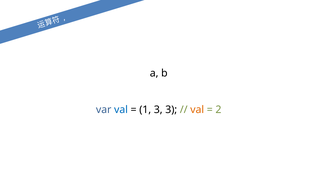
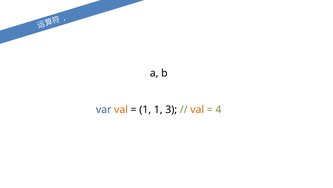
val colour: blue -> orange (121, 109)
1 3: 3 -> 1 (158, 109)
2: 2 -> 4 (218, 109)
